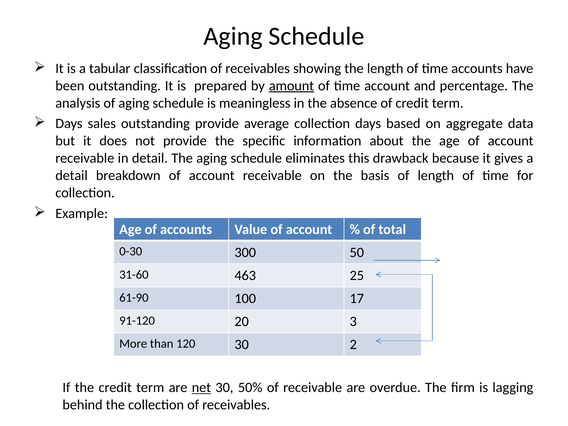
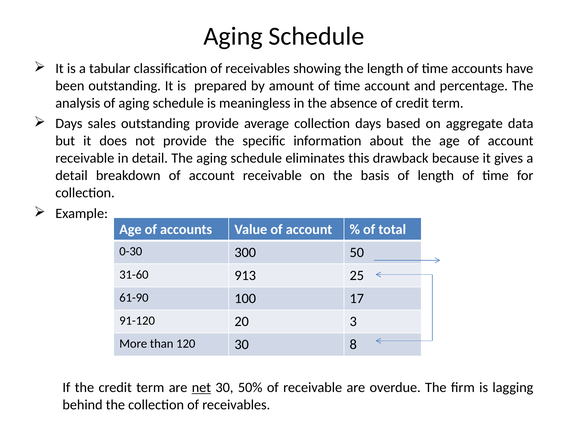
amount underline: present -> none (291, 86)
463: 463 -> 913 (245, 275)
2: 2 -> 8 (353, 345)
